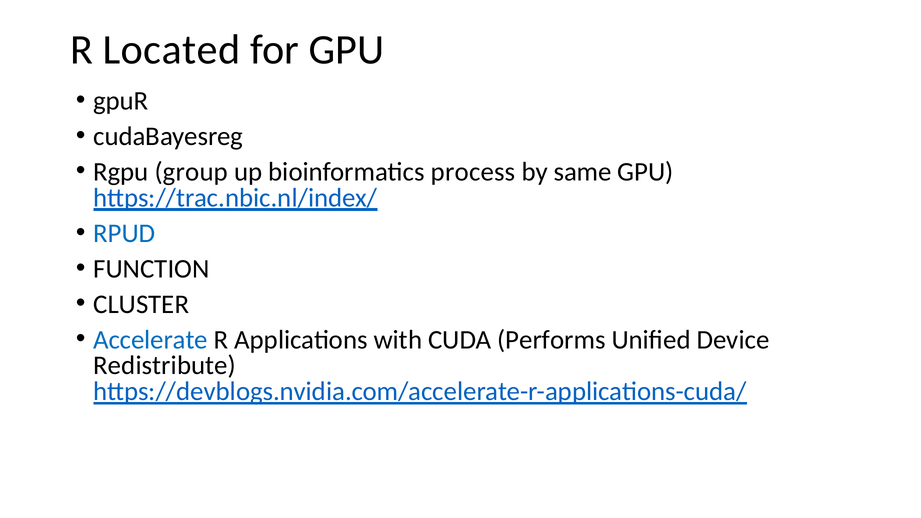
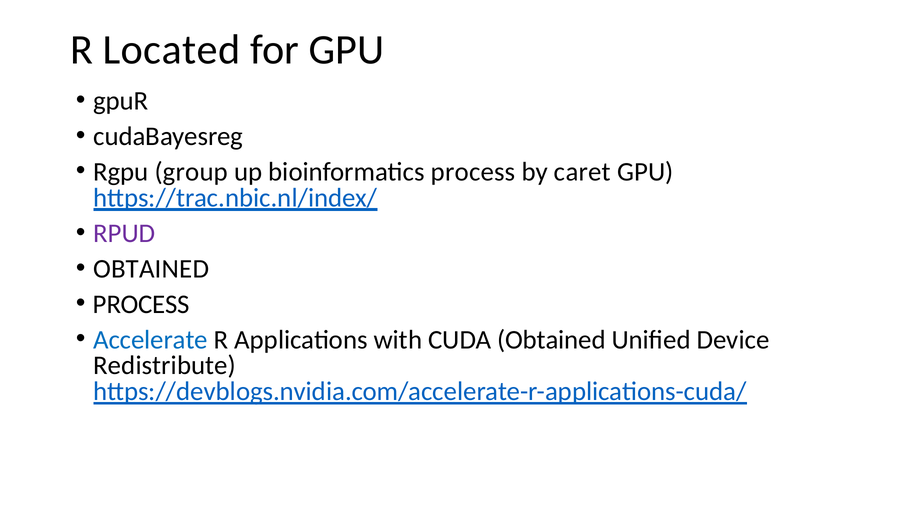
same: same -> caret (582, 172)
RPUD colour: blue -> purple (124, 233)
FUNCTION: FUNCTION -> OBTAINED (151, 269)
CLUSTER: CLUSTER -> PROCESS (141, 304)
CUDA Performs: Performs -> Obtained (551, 340)
